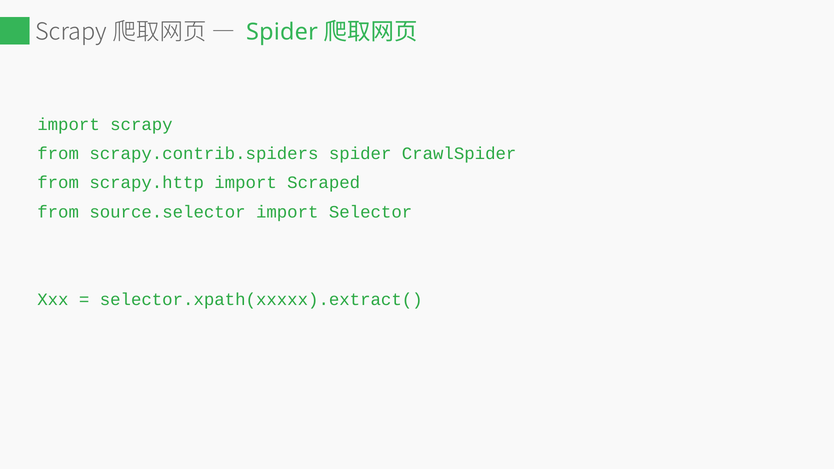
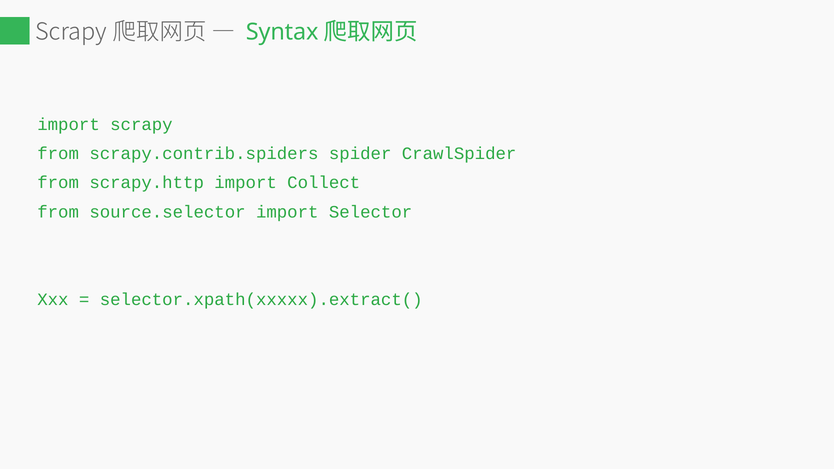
Spider: Spider -> Syntax (282, 32)
Scraped: Scraped -> Collect (324, 183)
